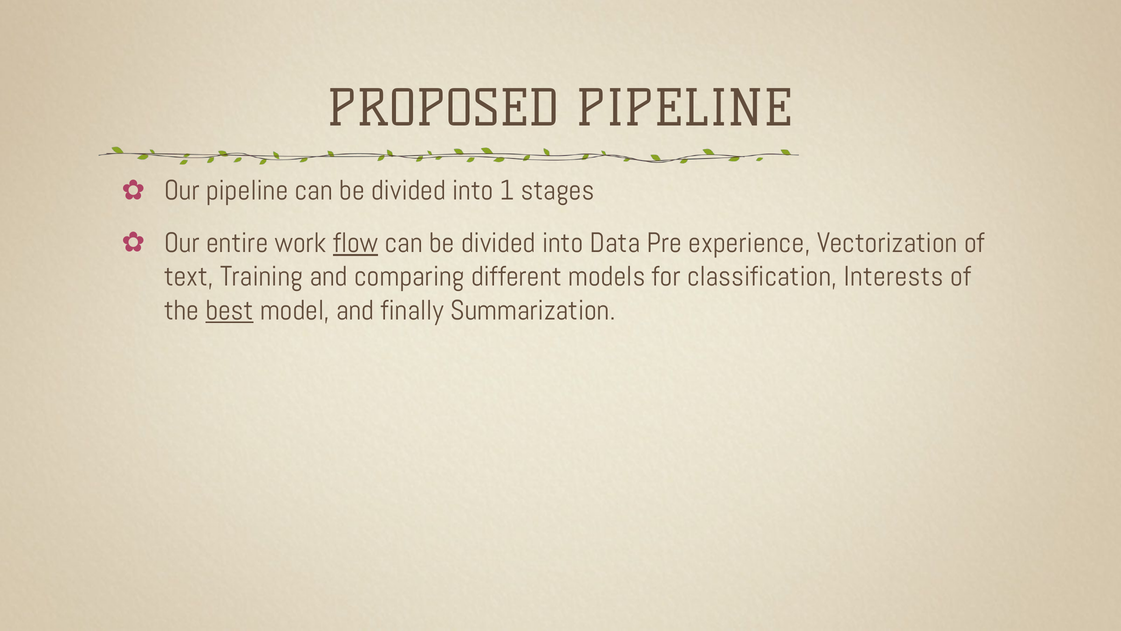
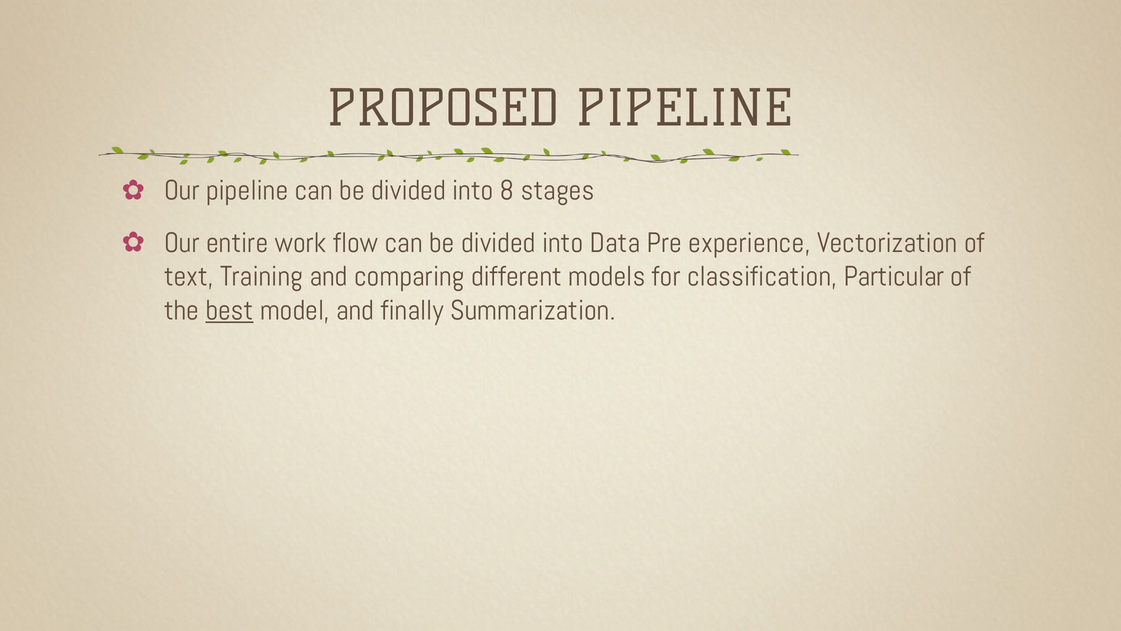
1: 1 -> 8 (507, 191)
flow underline: present -> none (356, 243)
Interests: Interests -> Particular (894, 276)
